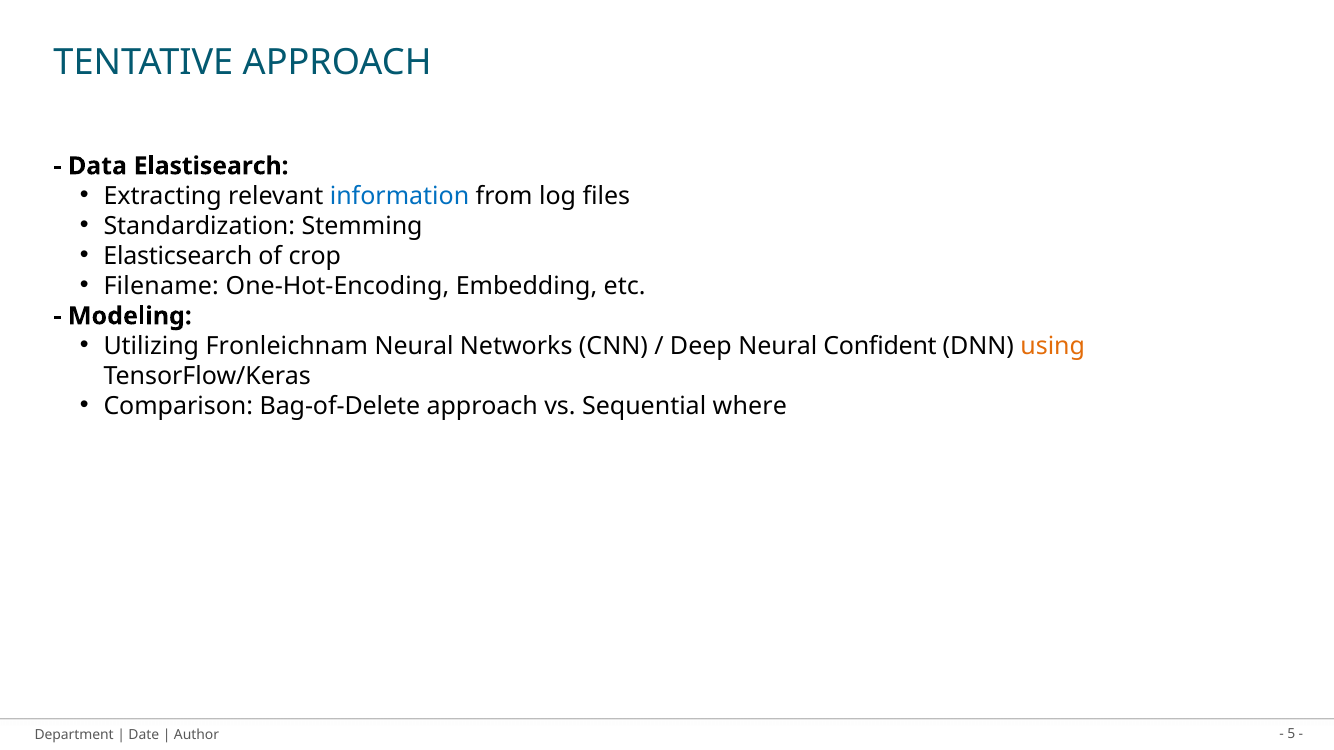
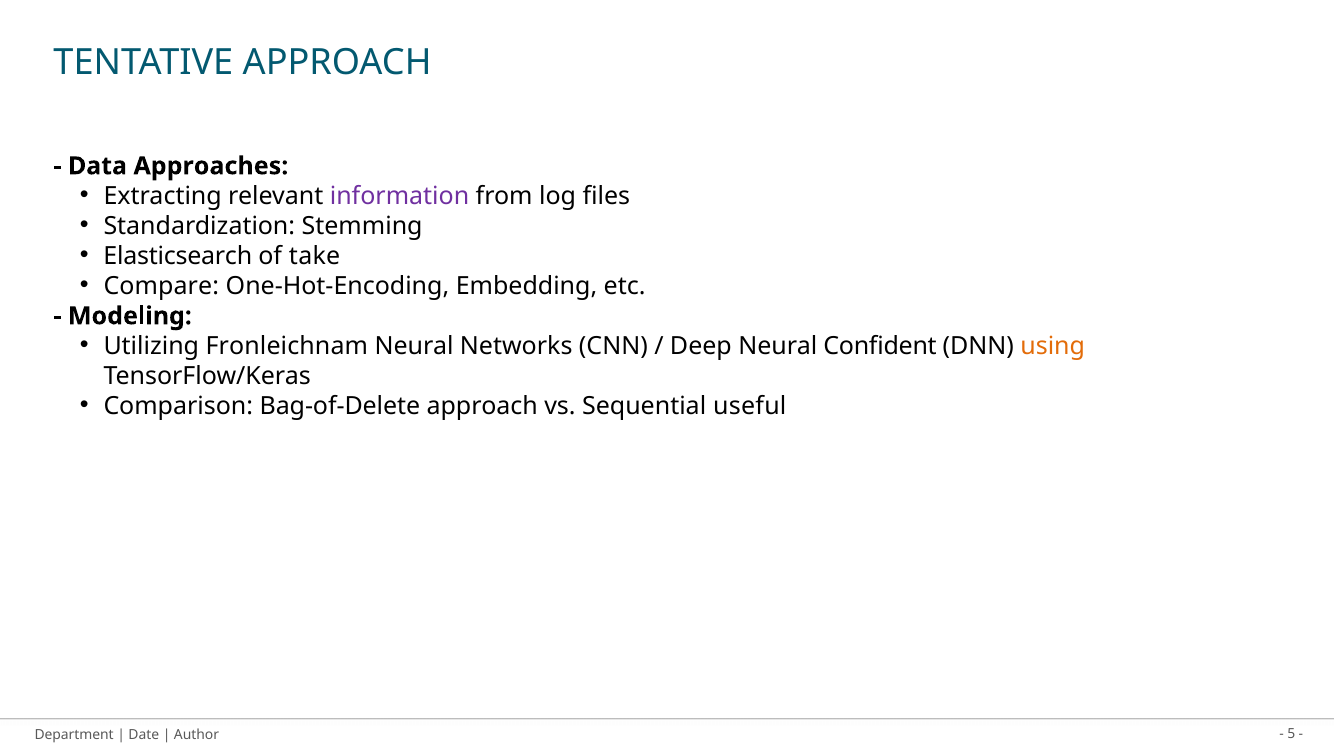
Elastisearch: Elastisearch -> Approaches (211, 166)
information colour: blue -> purple (400, 196)
crop: crop -> take (315, 256)
Filename: Filename -> Compare (161, 286)
where: where -> useful (750, 406)
